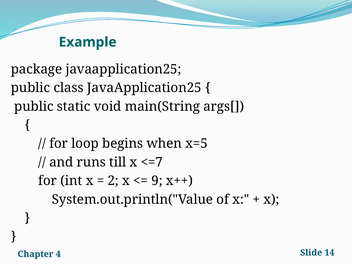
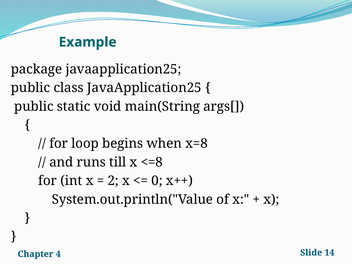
x=5: x=5 -> x=8 (197, 144)
<=7: <=7 -> <=8 (152, 162)
9: 9 -> 0 (157, 181)
